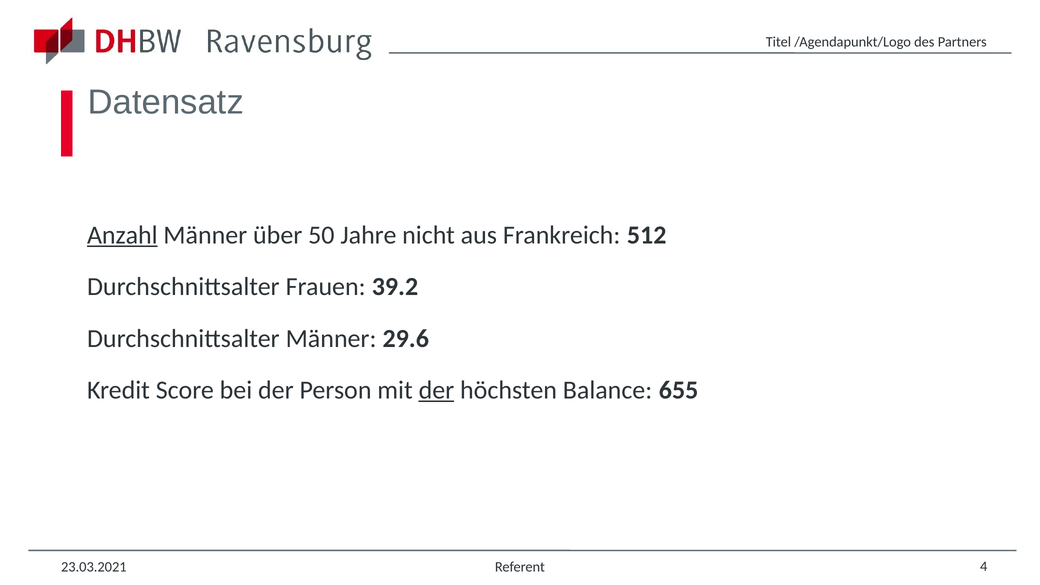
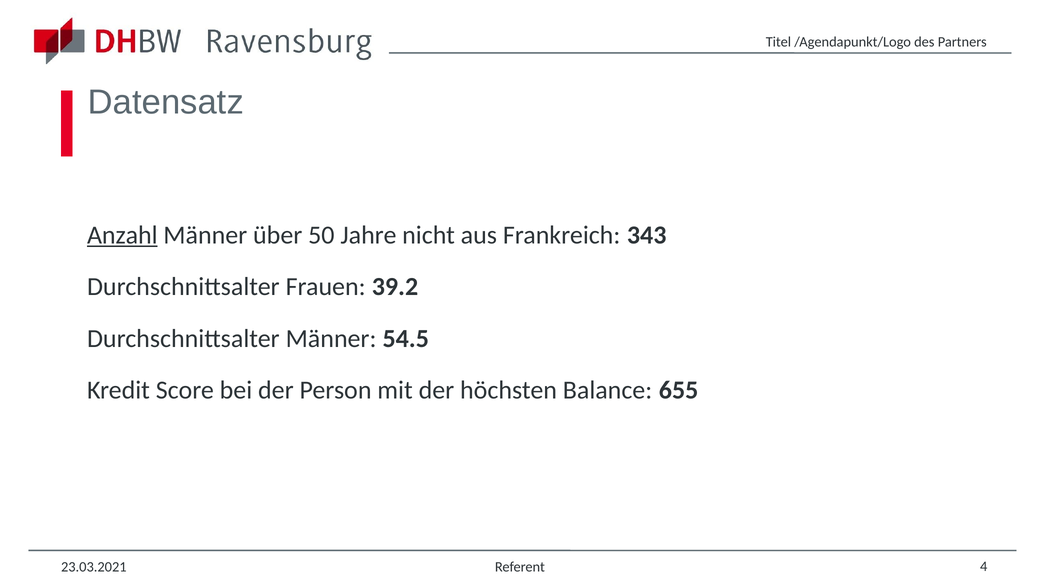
512: 512 -> 343 (647, 235)
29.6: 29.6 -> 54.5 (406, 339)
der underline: present -> none (436, 390)
